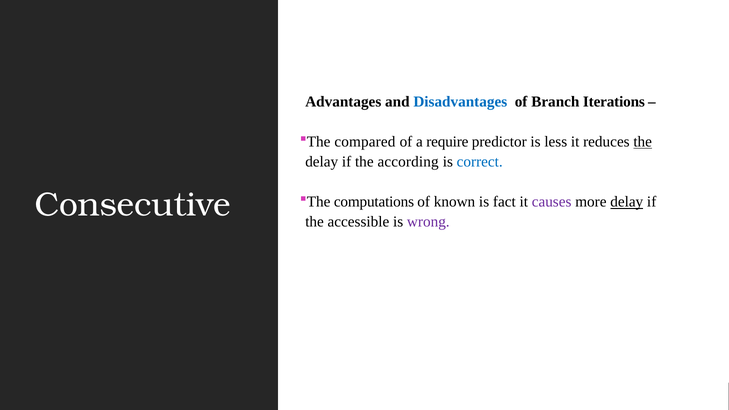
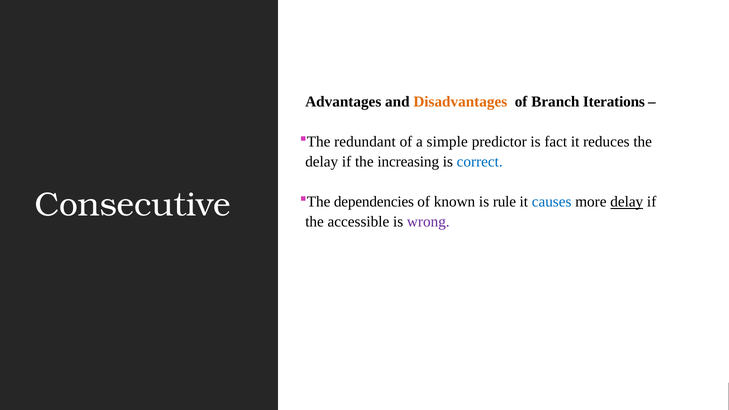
Disadvantages colour: blue -> orange (460, 102)
compared: compared -> redundant (365, 142)
require: require -> simple (447, 142)
less: less -> fact (556, 142)
the underline: present -> none (643, 142)
according: according -> increasing (408, 162)
computations: computations -> dependencies (374, 202)
fact: fact -> rule (504, 202)
causes colour: purple -> blue (552, 202)
